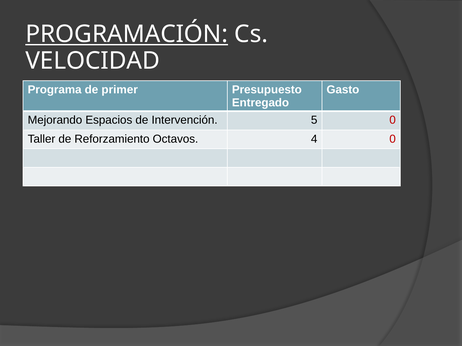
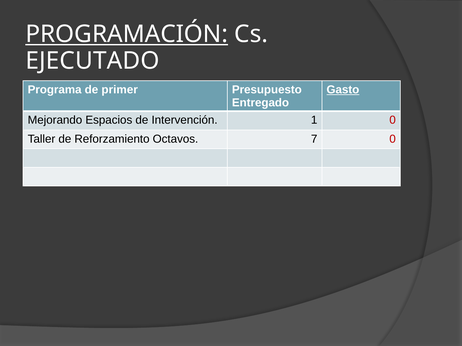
VELOCIDAD: VELOCIDAD -> EJECUTADO (93, 61)
Gasto underline: none -> present (343, 90)
5: 5 -> 1 (314, 120)
4: 4 -> 7 (314, 139)
